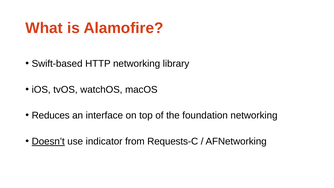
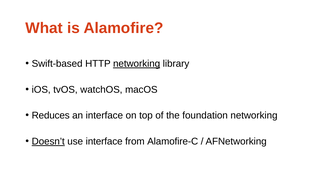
networking underline: none -> present (137, 64)
use indicator: indicator -> interface (104, 141)
Requests-C: Requests-C -> Alamofire-C (173, 141)
